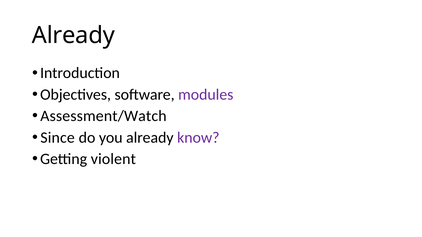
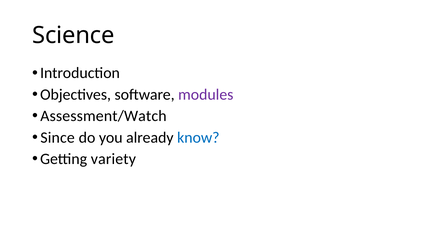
Already: Already -> Science (73, 35)
know colour: purple -> blue (198, 138)
violent: violent -> variety (113, 159)
